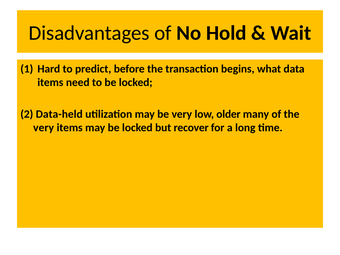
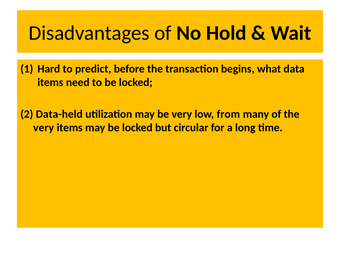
older: older -> from (228, 114)
recover: recover -> circular (191, 128)
